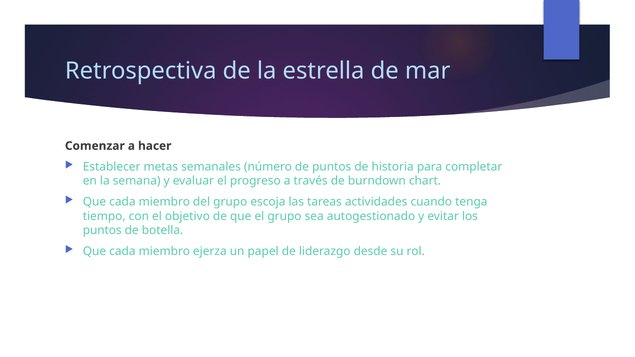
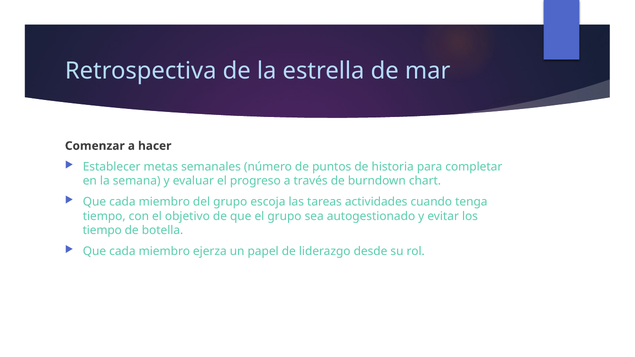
puntos: puntos -> tiempo (102, 231)
